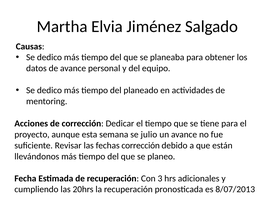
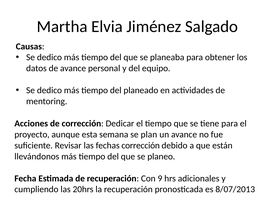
julio: julio -> plan (149, 135)
3: 3 -> 9 (160, 179)
